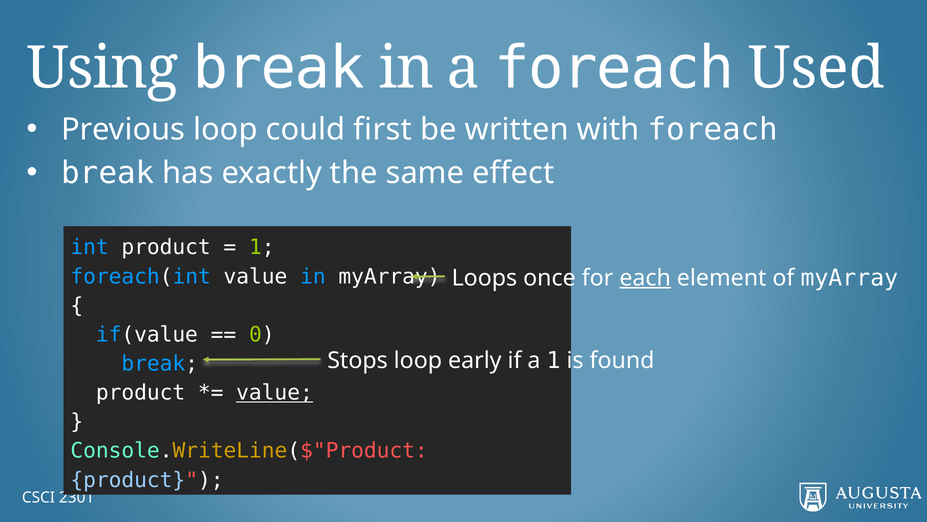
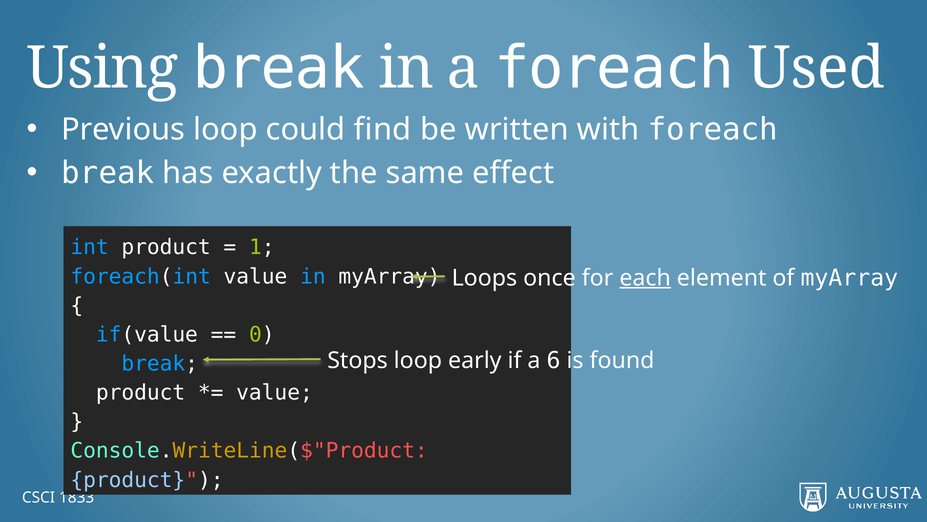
first: first -> find (383, 130)
a 1: 1 -> 6 (554, 360)
value underline: present -> none (275, 392)
2301: 2301 -> 1833 (77, 497)
